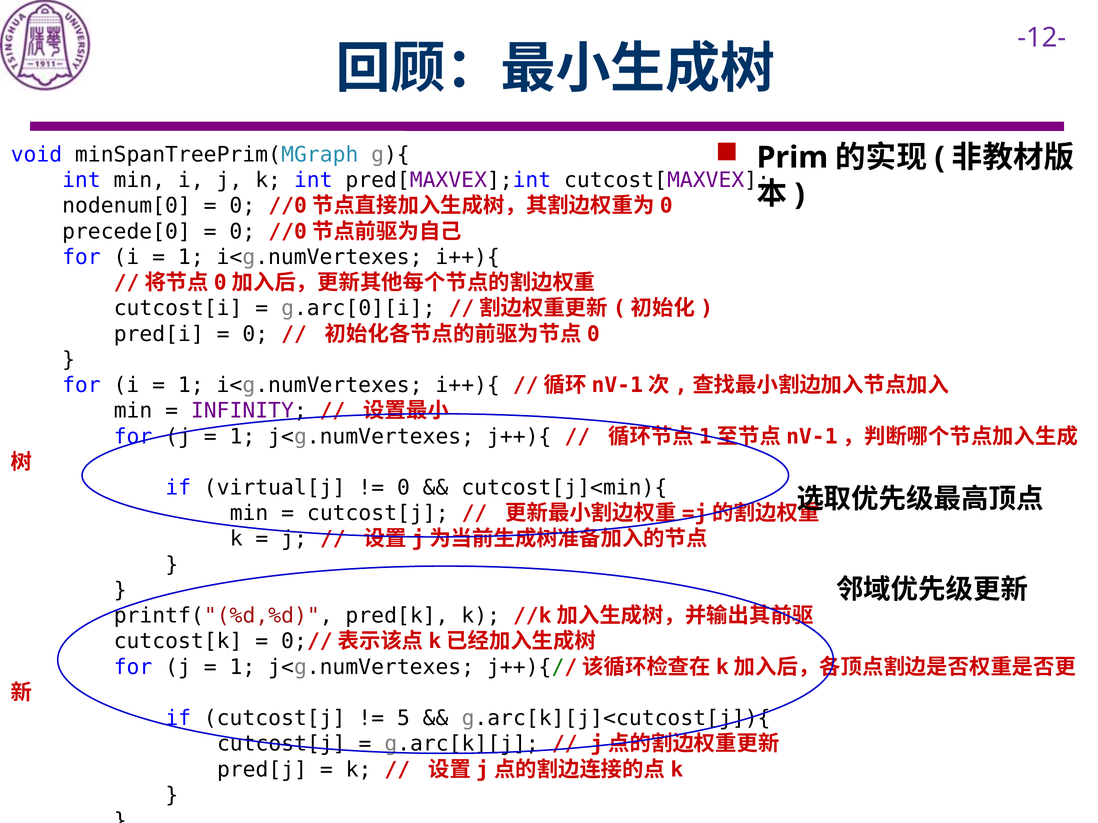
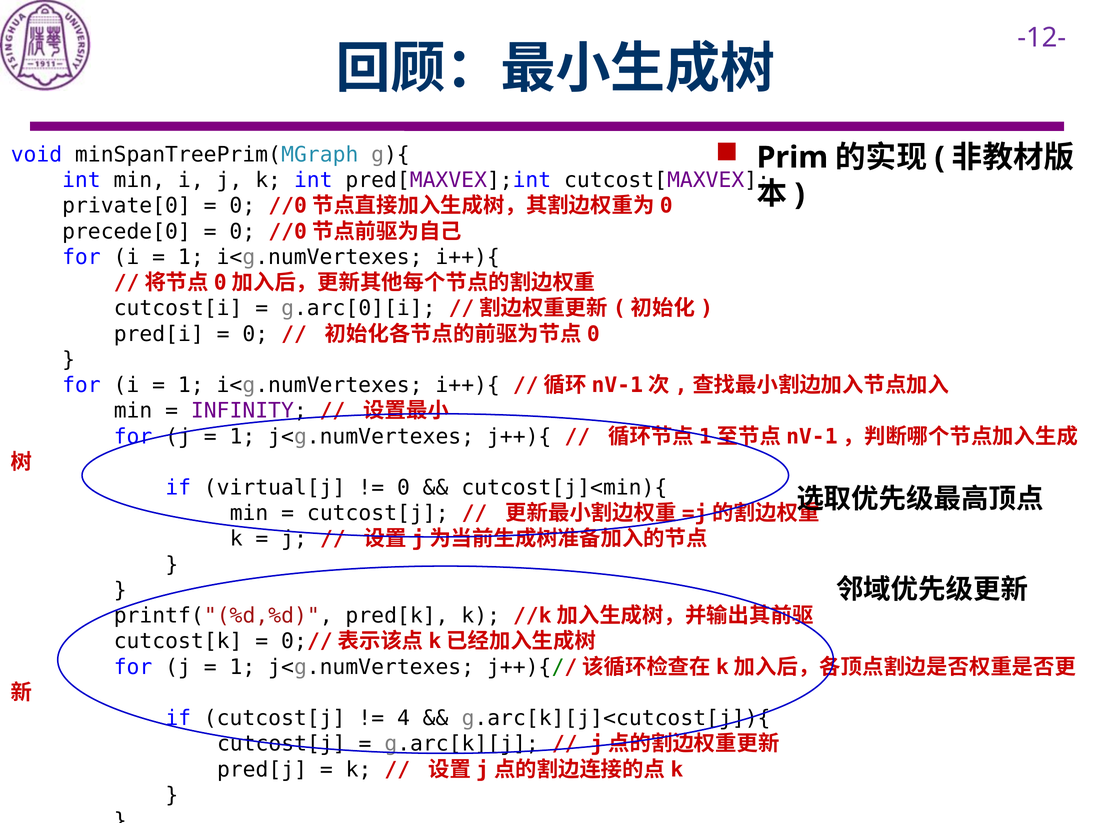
nodenum[0: nodenum[0 -> private[0 (127, 206)
5: 5 -> 4 (403, 719)
